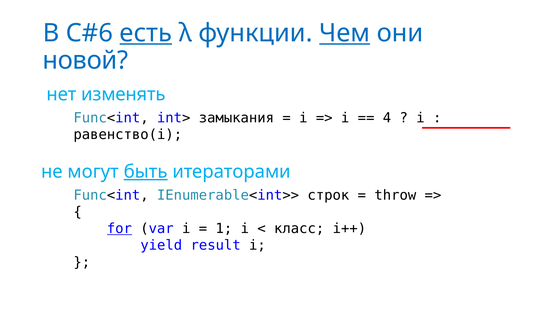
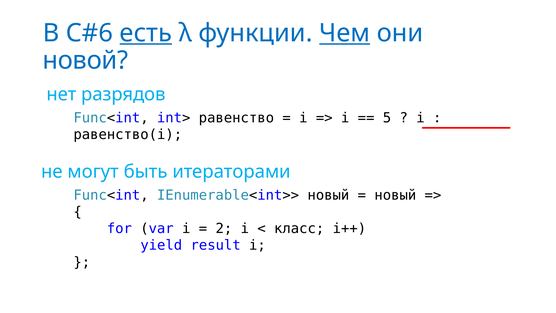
изменять: изменять -> разрядов (123, 94)
замыкания: замыкания -> равенство (236, 118)
4: 4 -> 5 (387, 118)
быть underline: present -> none (146, 172)
IEnumerable<int>> строк: строк -> новый (328, 195)
throw: throw -> новый (395, 195)
for underline: present -> none (119, 229)
1: 1 -> 2 (224, 229)
